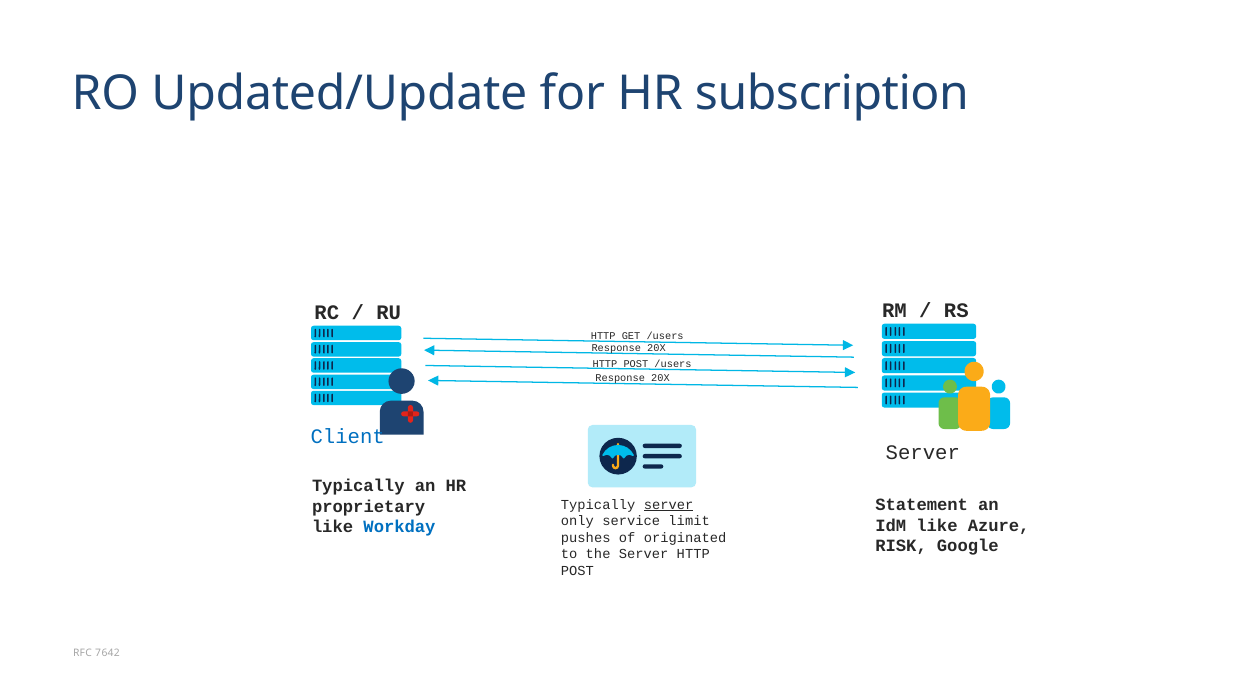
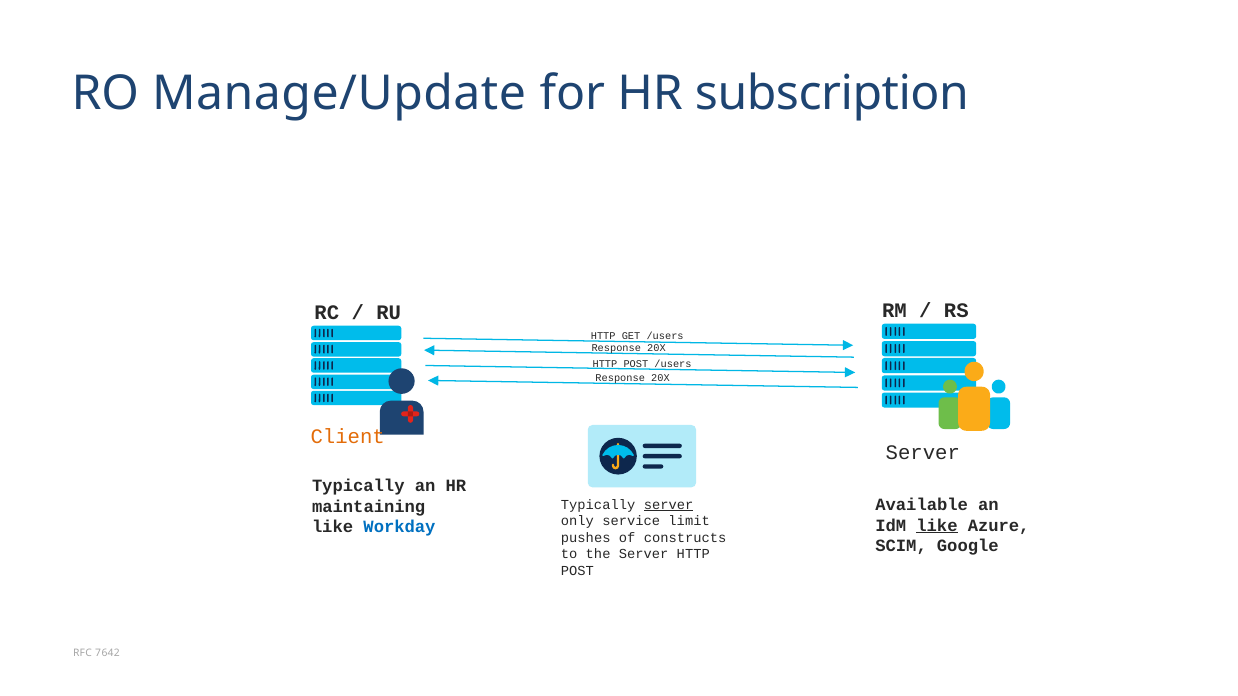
Updated/Update: Updated/Update -> Manage/Update (339, 94)
Client colour: blue -> orange (348, 437)
Statement: Statement -> Available (922, 505)
proprietary: proprietary -> maintaining (369, 507)
like underline: none -> present (937, 526)
originated: originated -> constructs (685, 538)
RISK: RISK -> SCIM (901, 547)
